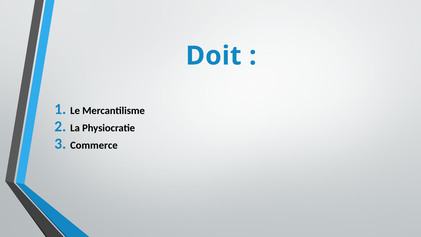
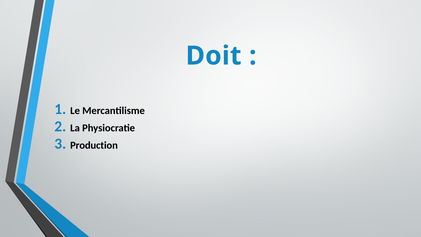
Commerce: Commerce -> Production (94, 145)
